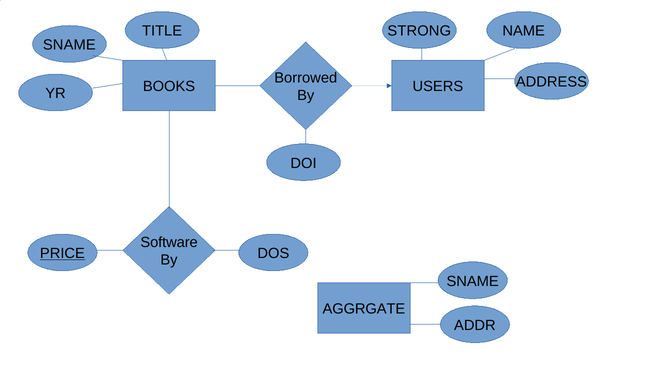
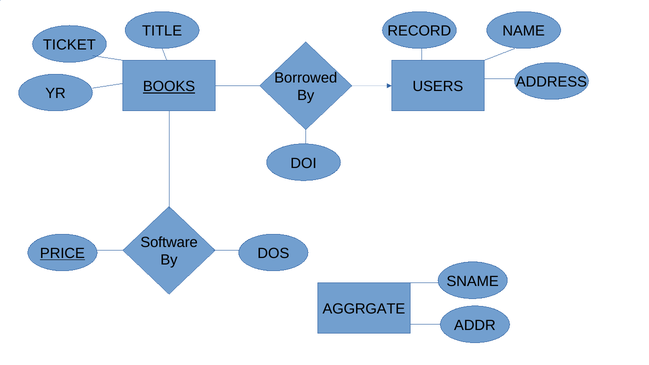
STRONG: STRONG -> RECORD (419, 31)
SNAME: SNAME -> TICKET (69, 45)
BOOKS underline: none -> present (169, 87)
